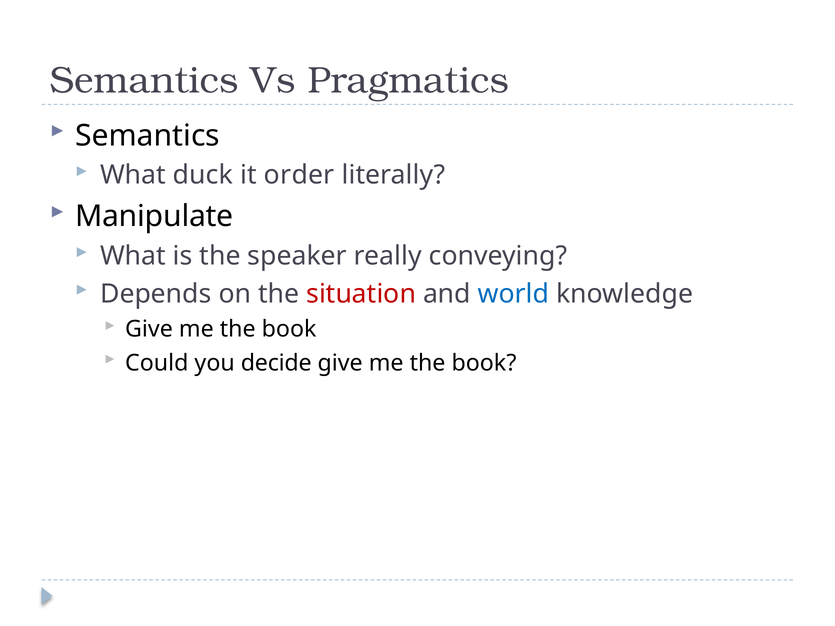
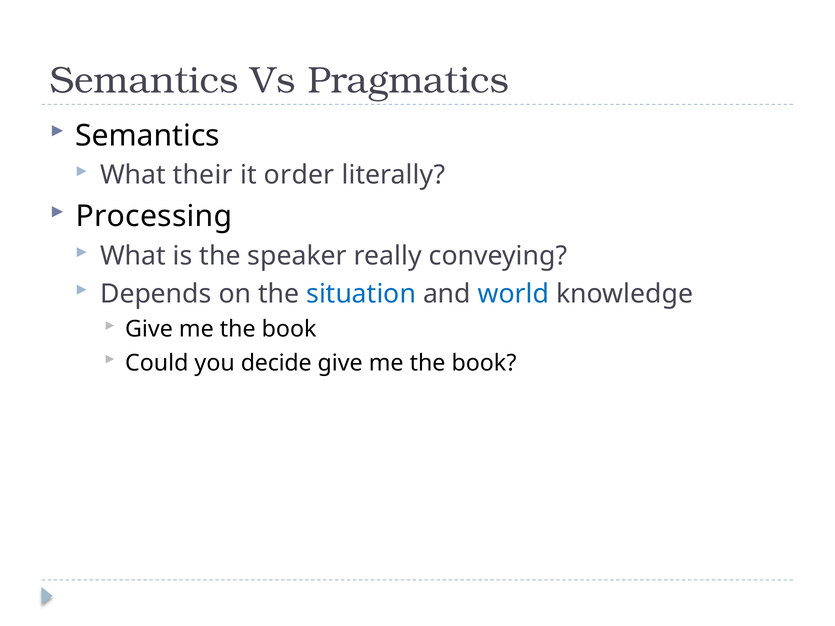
duck: duck -> their (203, 175)
Manipulate: Manipulate -> Processing (154, 217)
situation colour: red -> blue (361, 294)
